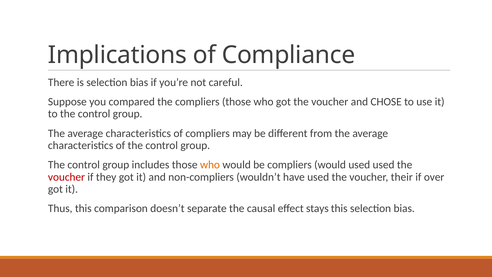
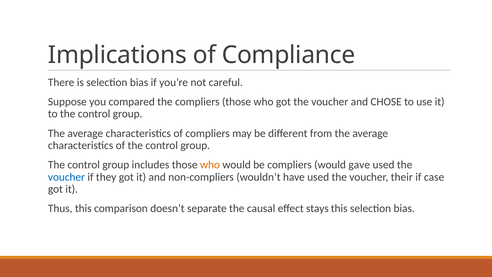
would used: used -> gave (359, 165)
voucher colour: red -> blue (66, 177)
over: over -> case (434, 177)
